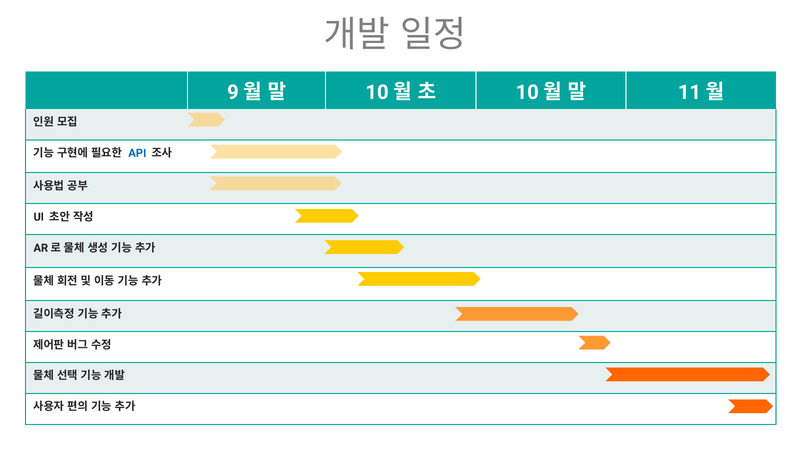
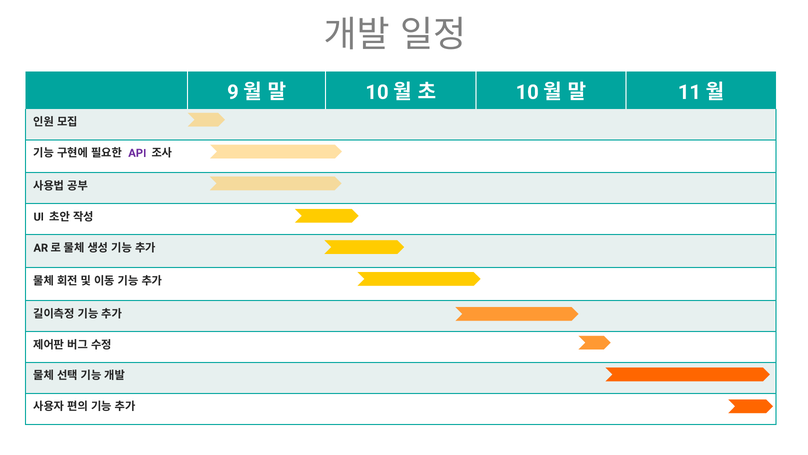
API colour: blue -> purple (137, 153)
